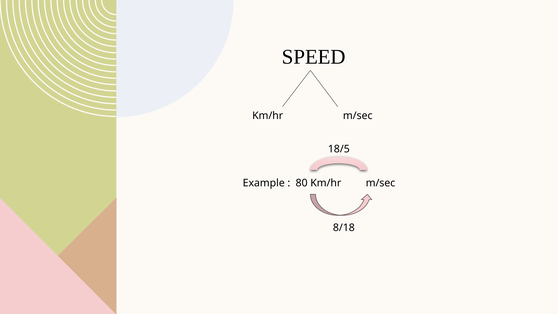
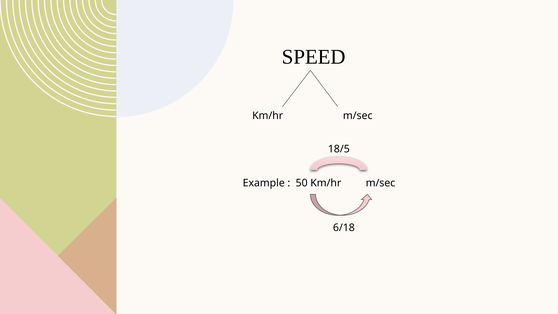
80: 80 -> 50 (302, 183)
8/18: 8/18 -> 6/18 (344, 228)
